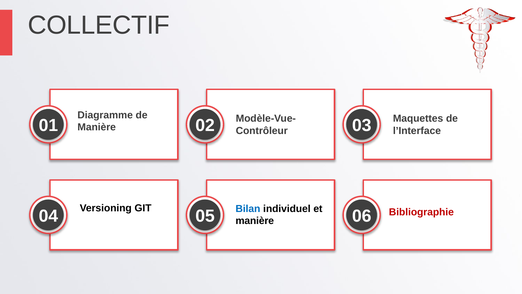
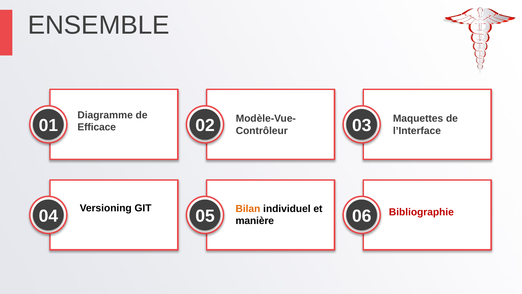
COLLECTIF: COLLECTIF -> ENSEMBLE (99, 25)
Manière: Manière -> Efficace (97, 127)
Bilan colour: blue -> orange (248, 208)
